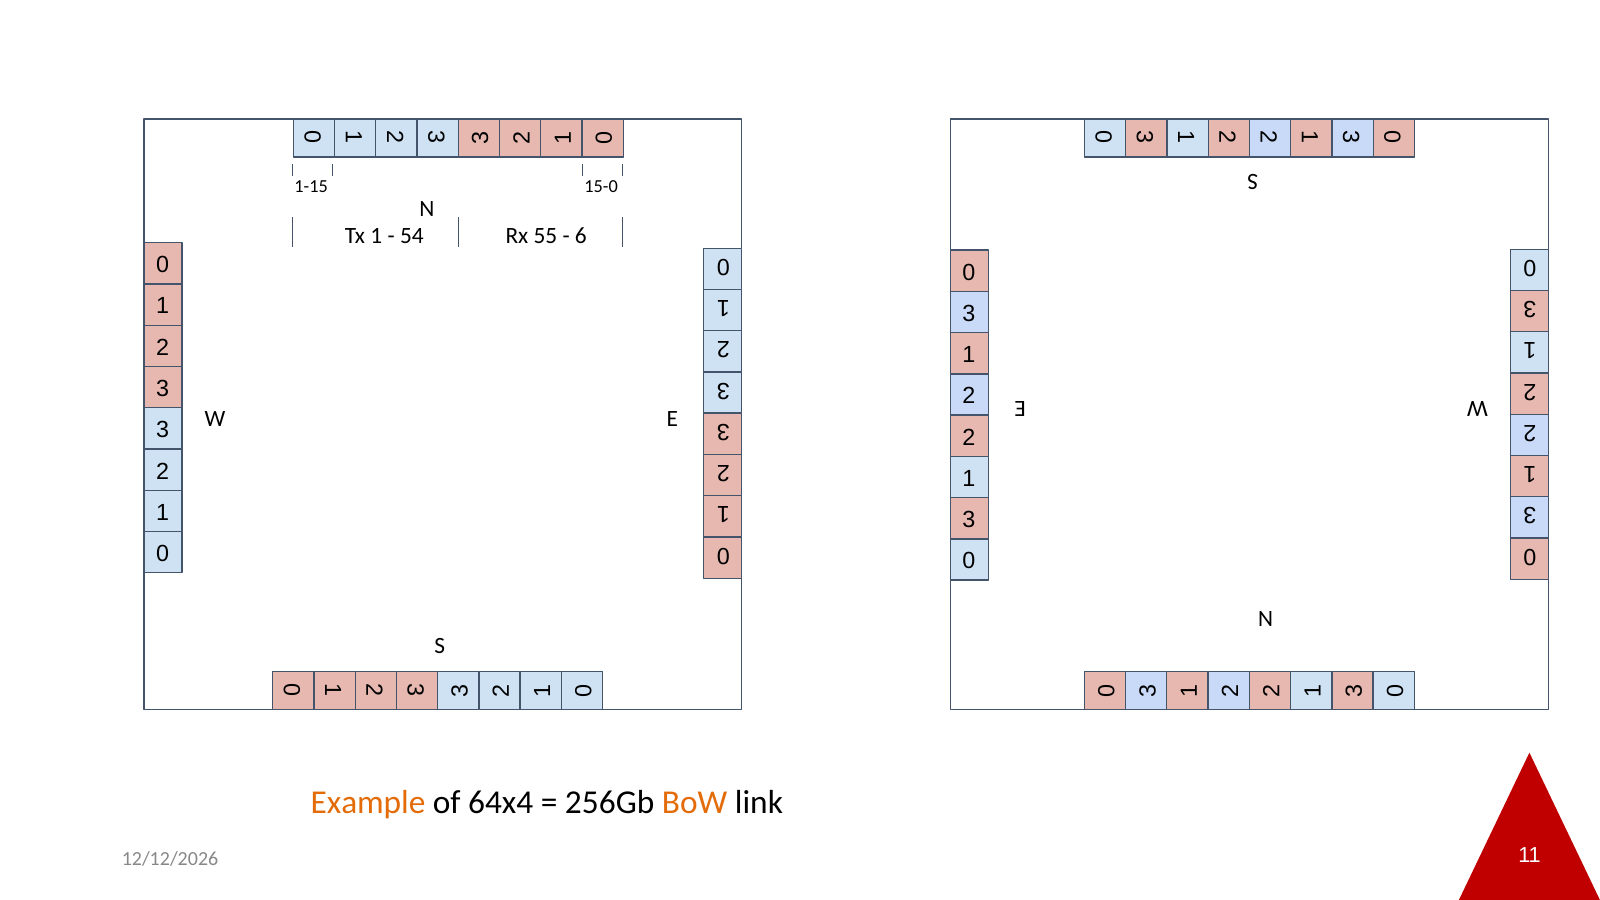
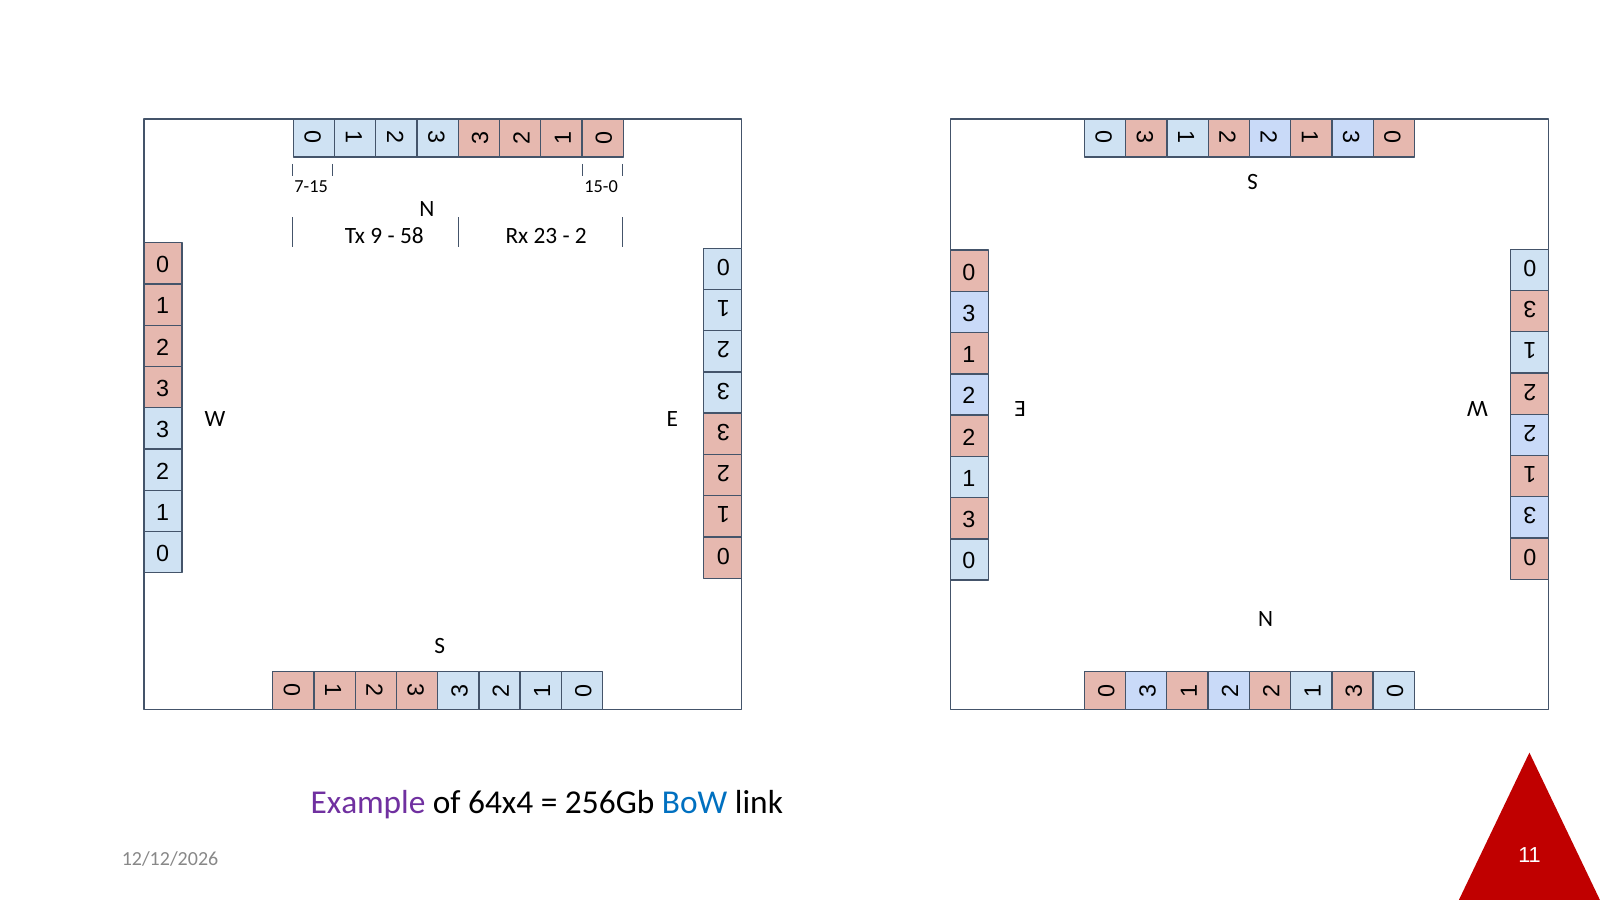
1-15: 1-15 -> 7-15 (311, 187)
Tx 1: 1 -> 9 (376, 236)
54: 54 -> 58 (412, 236)
55: 55 -> 23 (545, 236)
6: 6 -> 2 (581, 236)
Example colour: orange -> purple (368, 803)
BoW colour: orange -> blue (695, 803)
